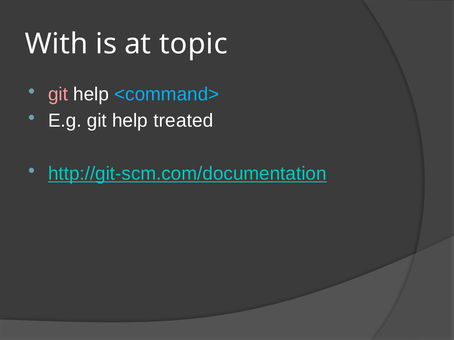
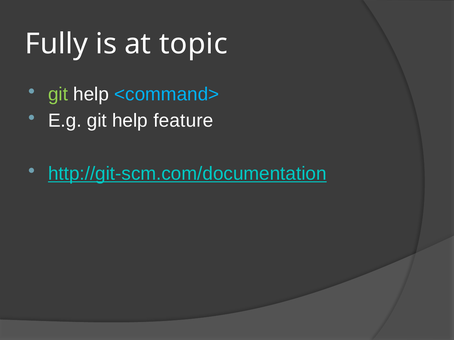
With: With -> Fully (56, 44)
git colour: pink -> light green (58, 94)
treated: treated -> feature (183, 121)
